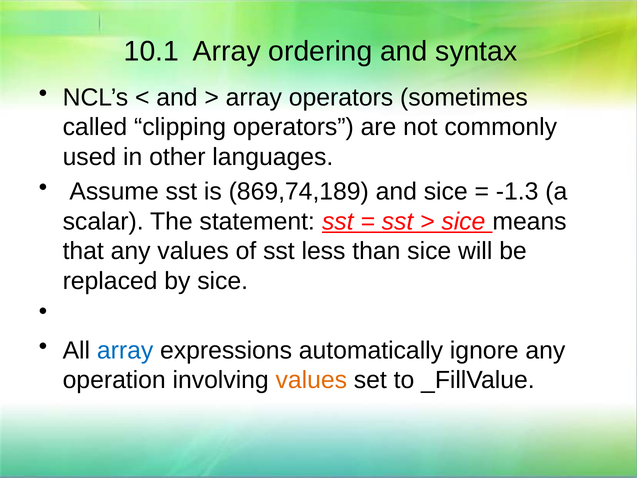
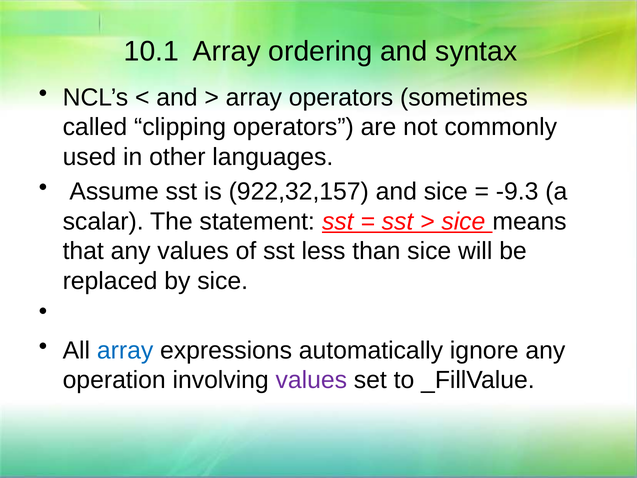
869,74,189: 869,74,189 -> 922,32,157 (299, 192)
-1.3: -1.3 -> -9.3 (517, 192)
values colour: orange -> purple (311, 380)
